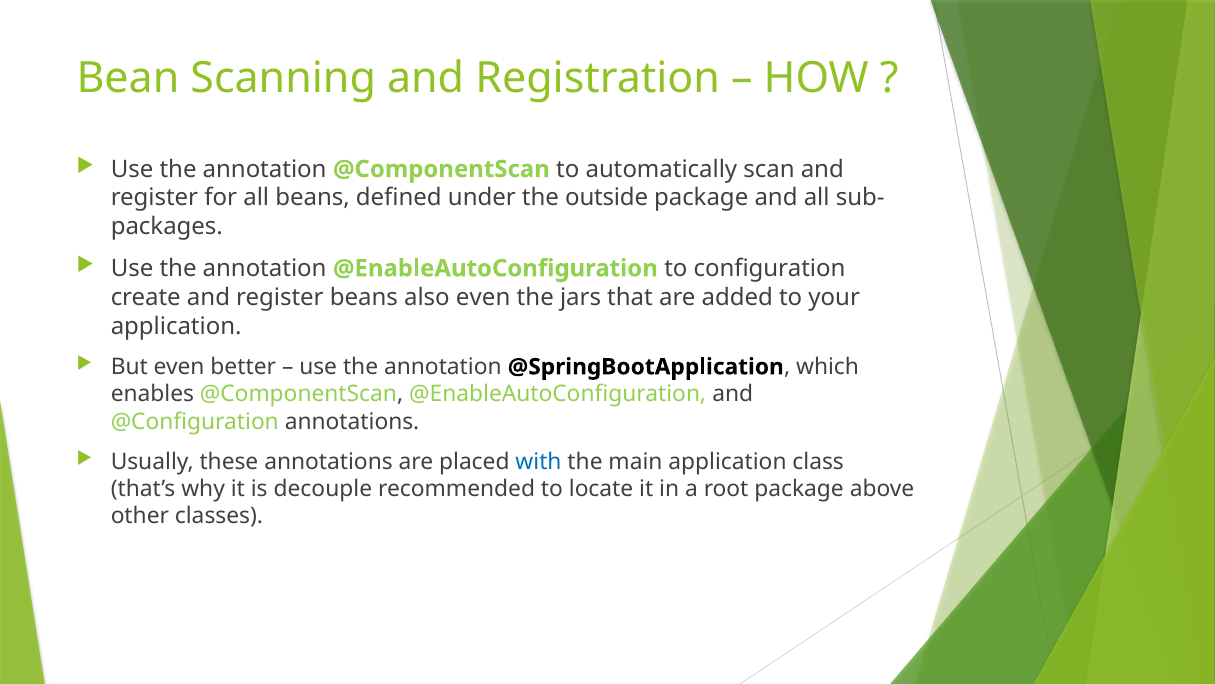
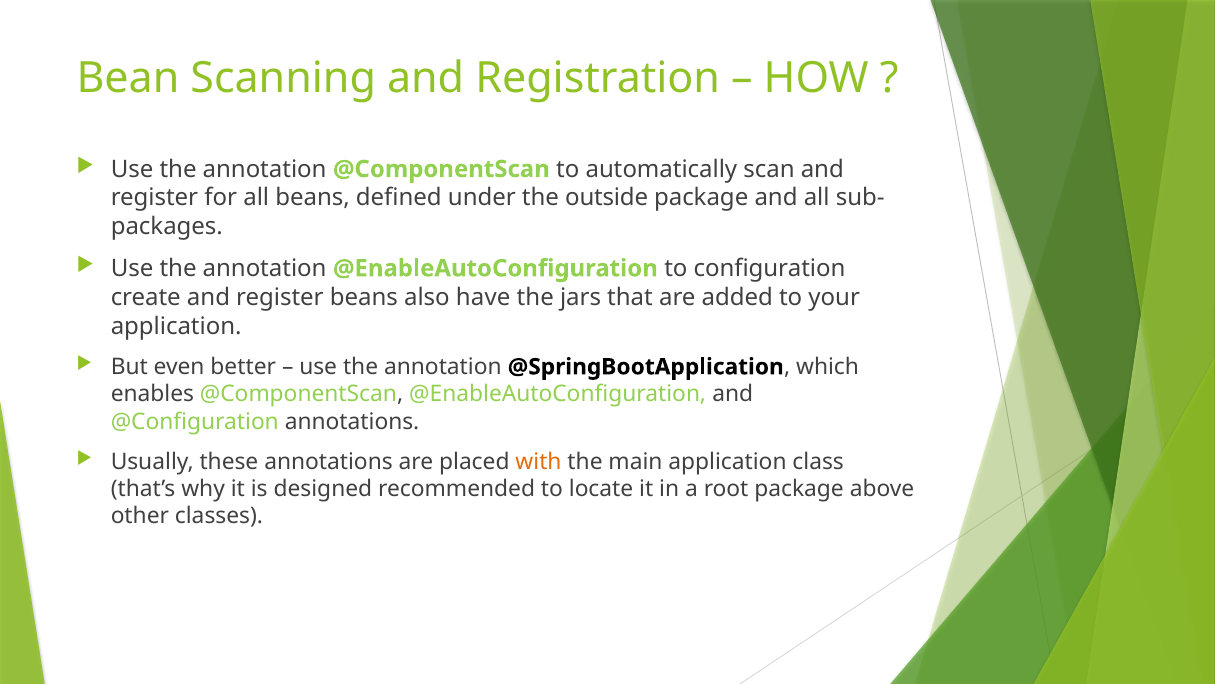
also even: even -> have (483, 297)
with colour: blue -> orange (539, 461)
decouple: decouple -> designed (323, 489)
